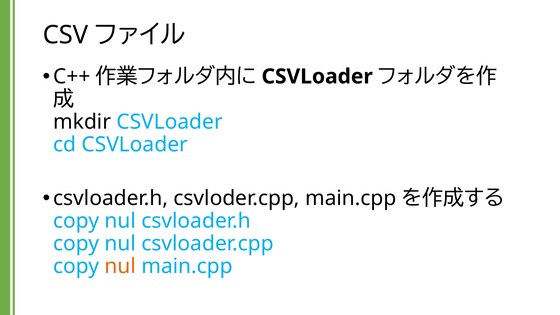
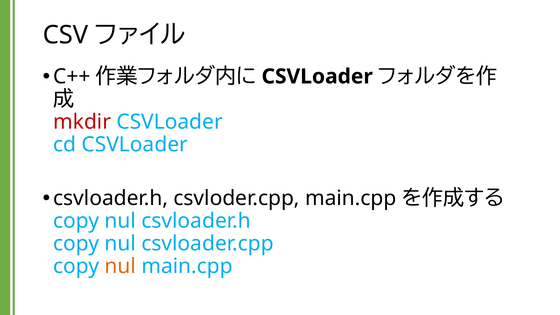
mkdir colour: black -> red (82, 122)
